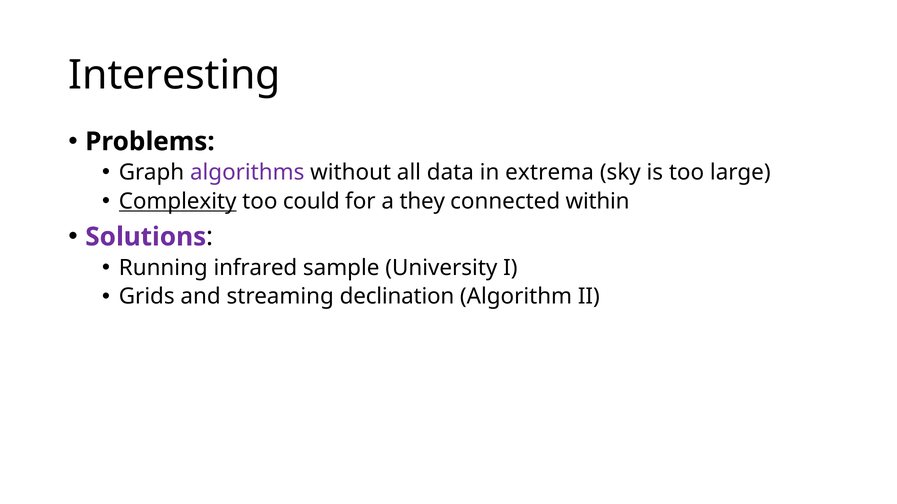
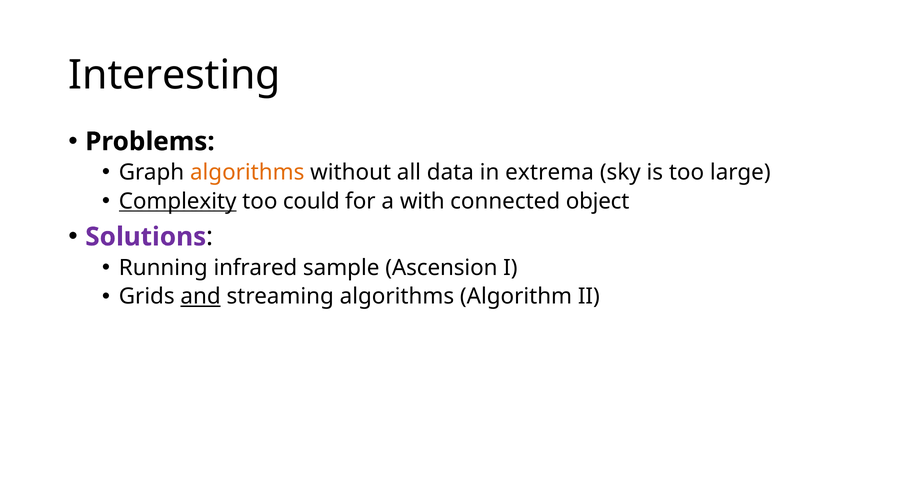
algorithms colour: purple -> orange (247, 173)
they: they -> with (422, 202)
within: within -> object (598, 202)
University: University -> Ascension (441, 268)
and underline: none -> present (201, 297)
streaming declination: declination -> algorithms (397, 297)
